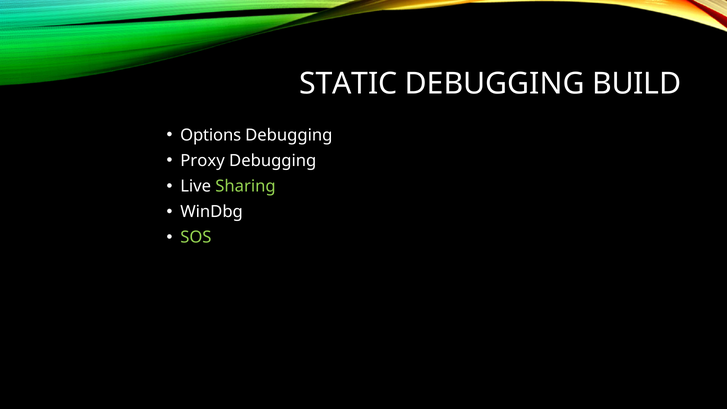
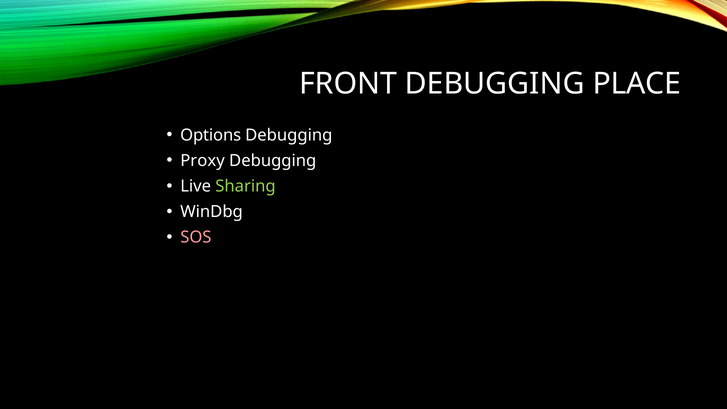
STATIC: STATIC -> FRONT (348, 84)
BUILD: BUILD -> PLACE (637, 84)
SOS colour: light green -> pink (196, 237)
